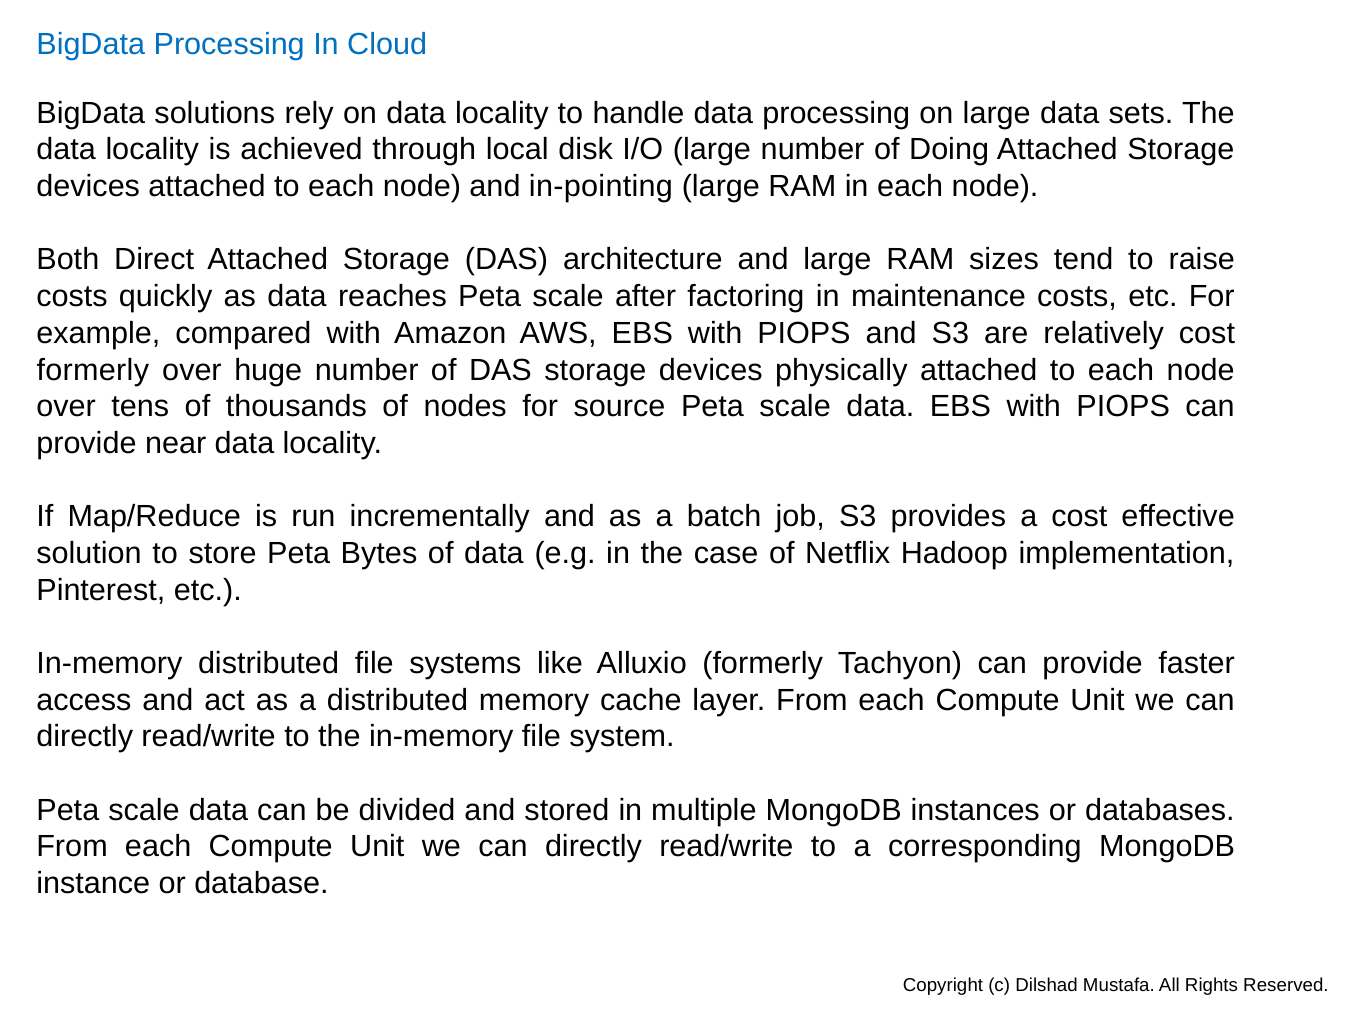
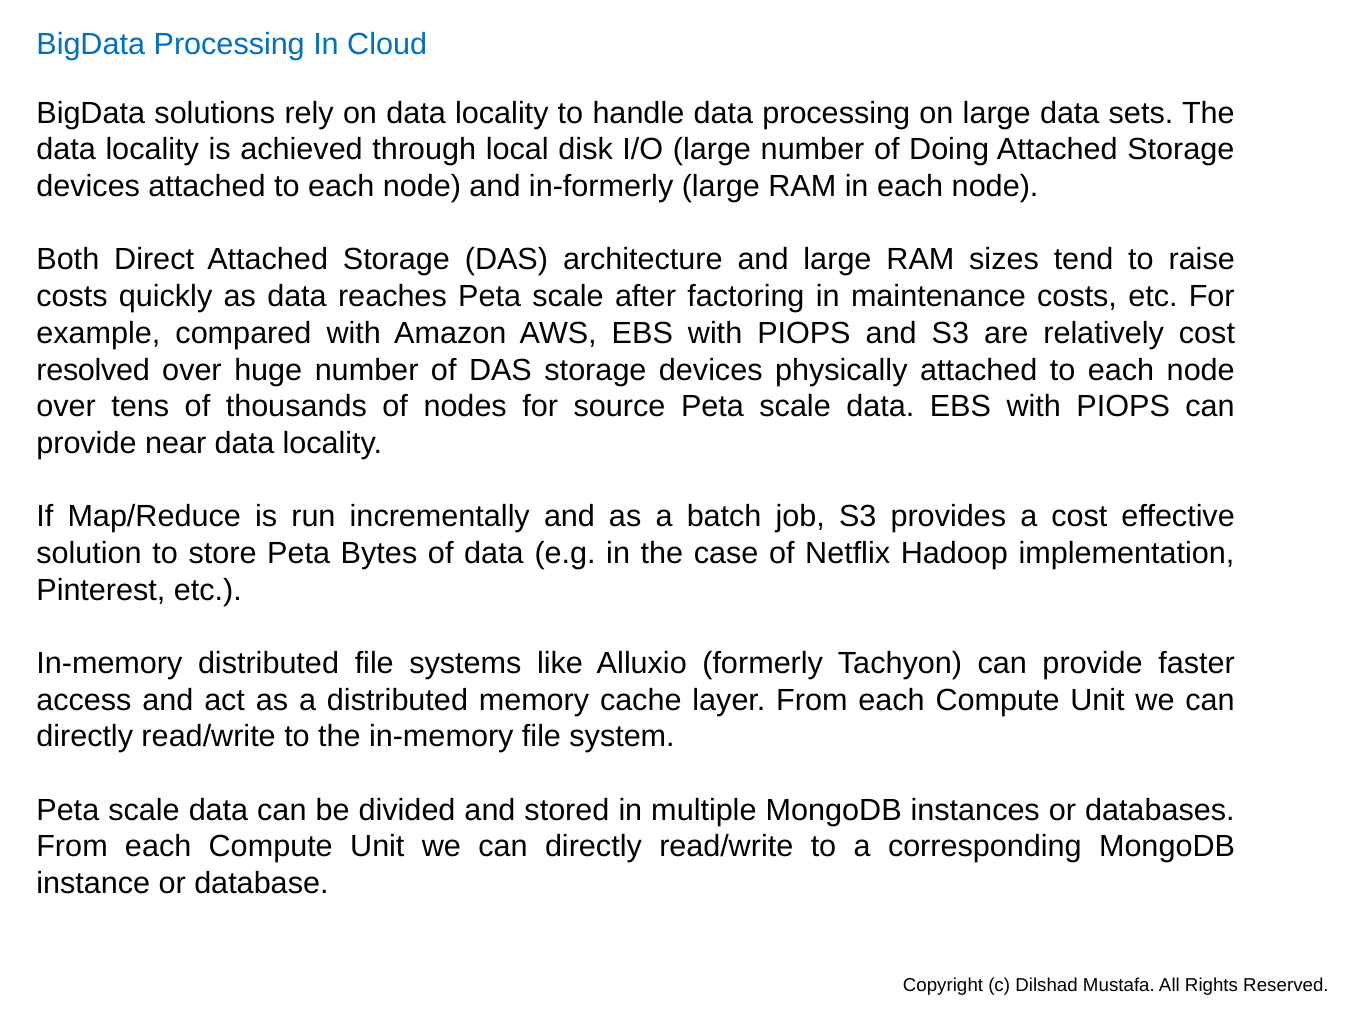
in-pointing: in-pointing -> in-formerly (601, 187)
formerly: formerly -> resolved (93, 370)
